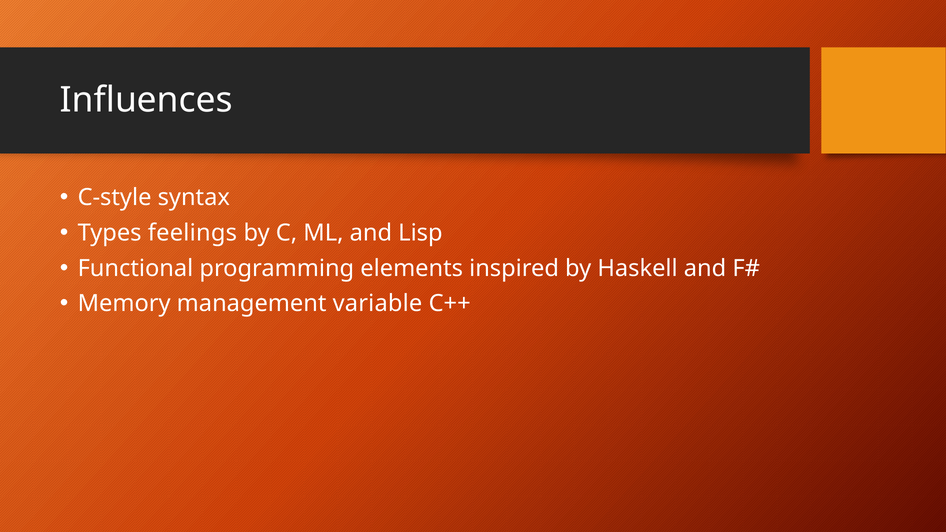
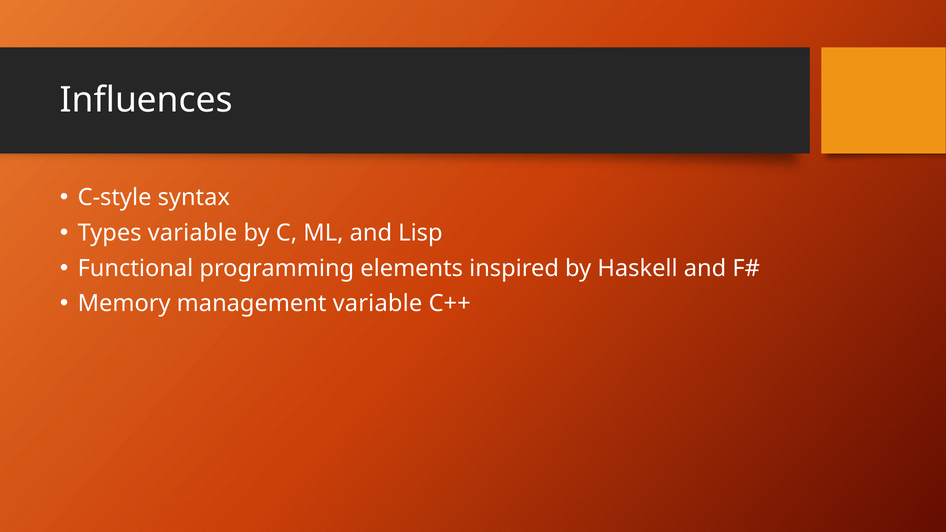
Types feelings: feelings -> variable (192, 233)
